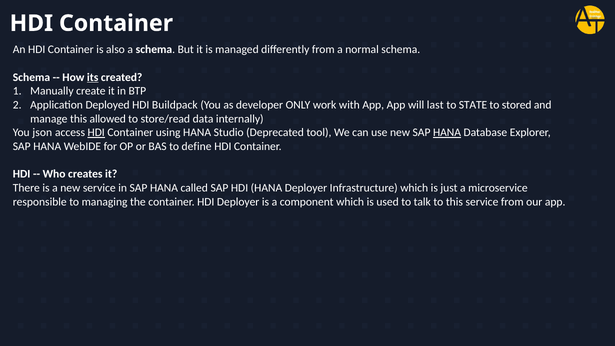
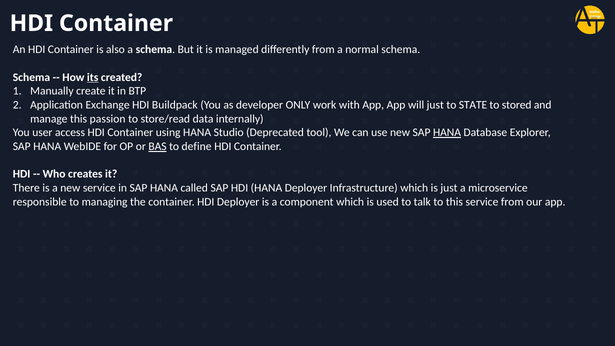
Deployed: Deployed -> Exchange (108, 105)
will last: last -> just (435, 105)
allowed: allowed -> passion (108, 119)
json: json -> user (42, 133)
HDI underline: present -> none (96, 133)
BAS underline: none -> present (158, 146)
